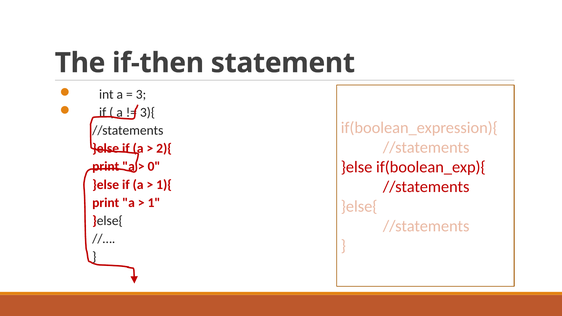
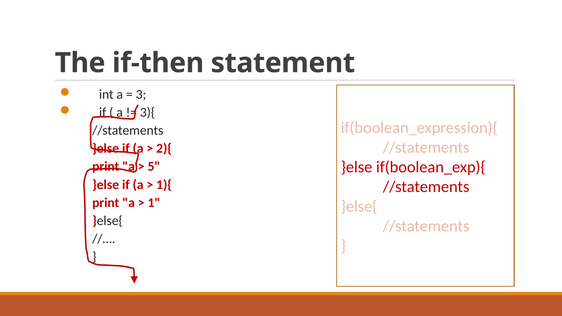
0: 0 -> 5 (154, 167)
